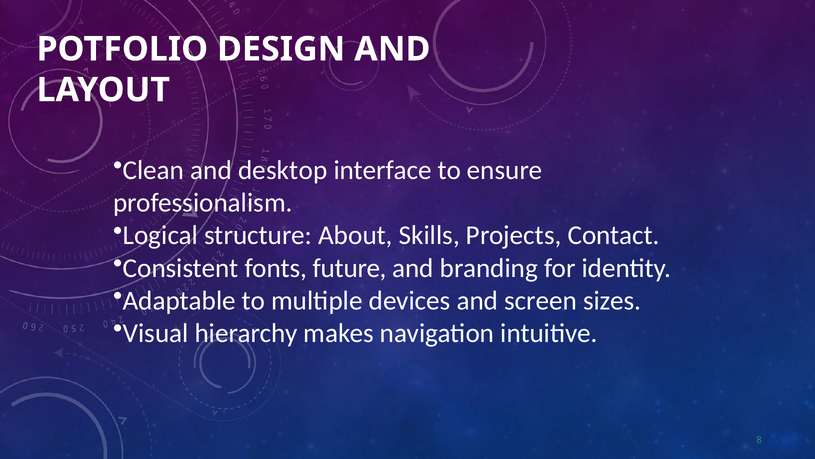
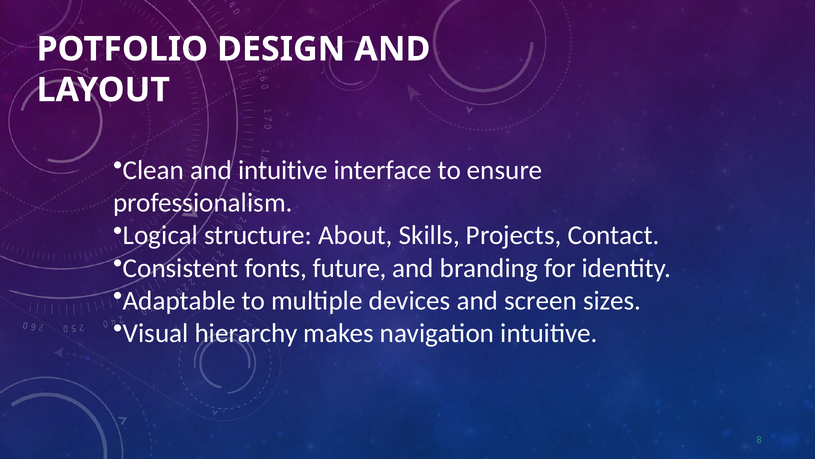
and desktop: desktop -> intuitive (283, 170)
